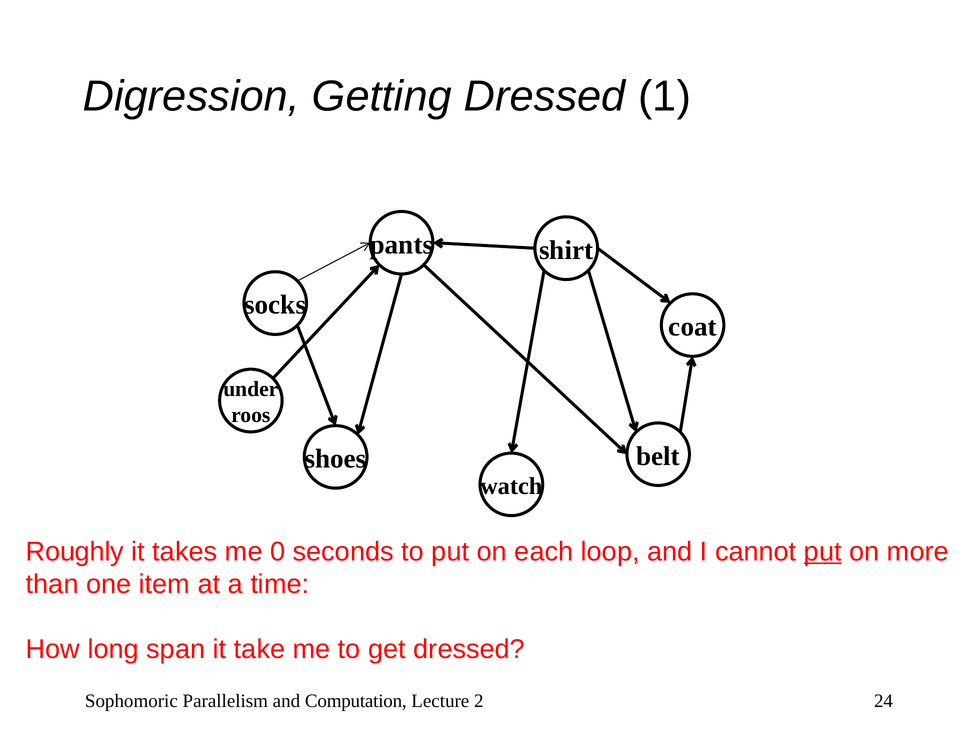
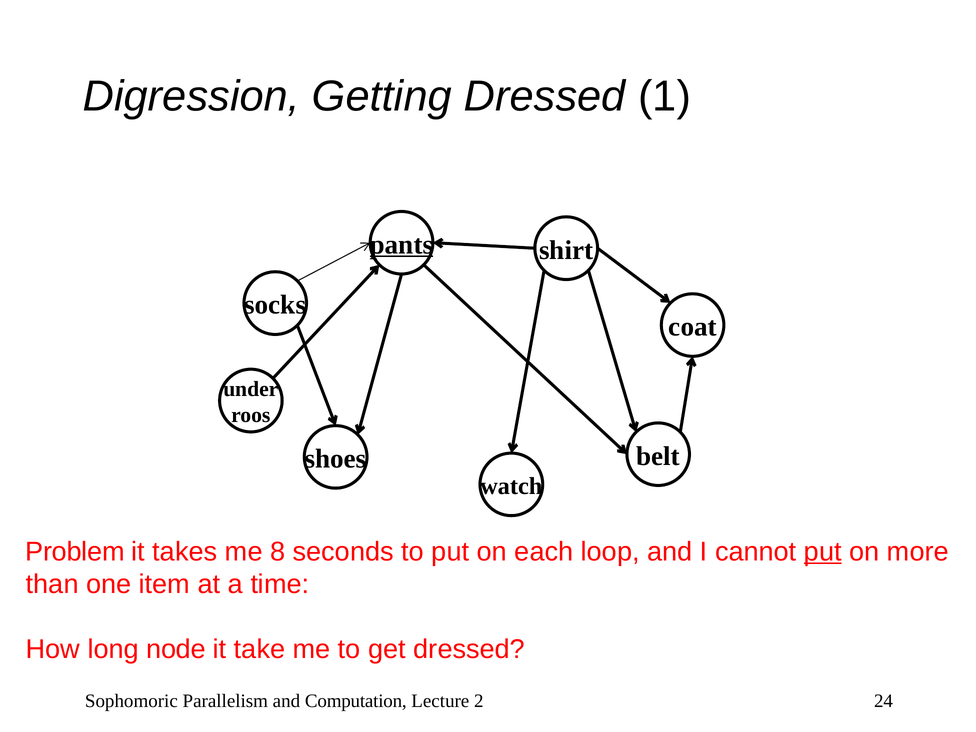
pants underline: none -> present (401, 245)
Roughly: Roughly -> Problem (75, 552)
0: 0 -> 8 (278, 552)
span: span -> node (176, 649)
